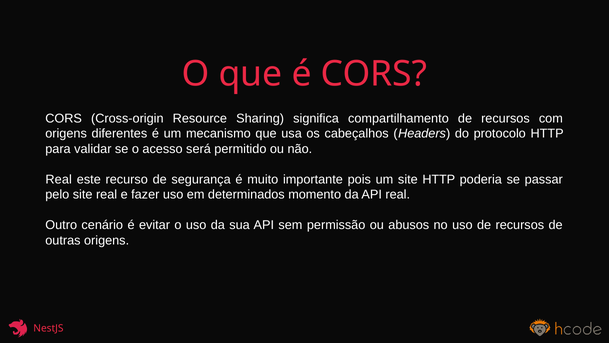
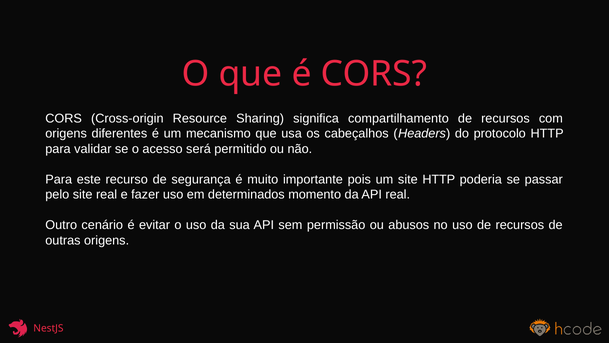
Real: Real -> Para (59, 179)
